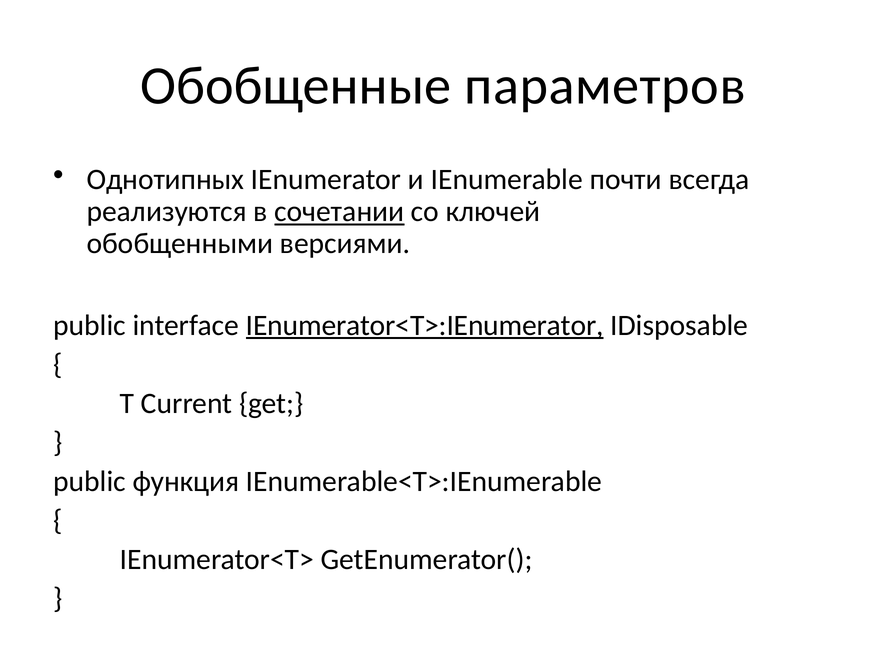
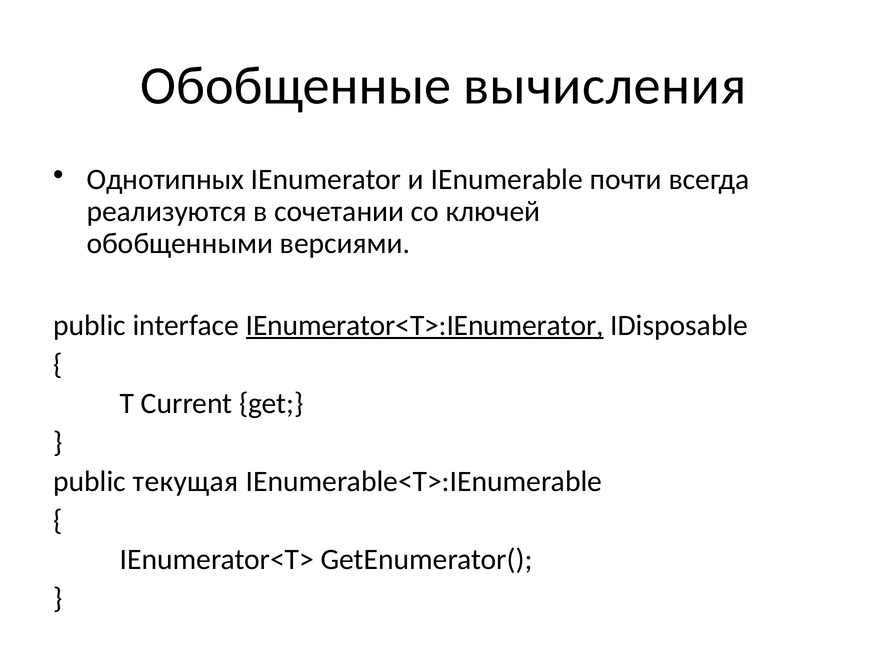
параметров: параметров -> вычисления (605, 86)
сочетании underline: present -> none (339, 212)
функция: функция -> текущая (186, 481)
